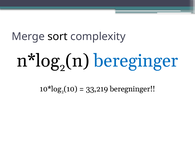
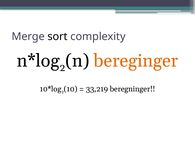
bereginger colour: blue -> orange (136, 61)
